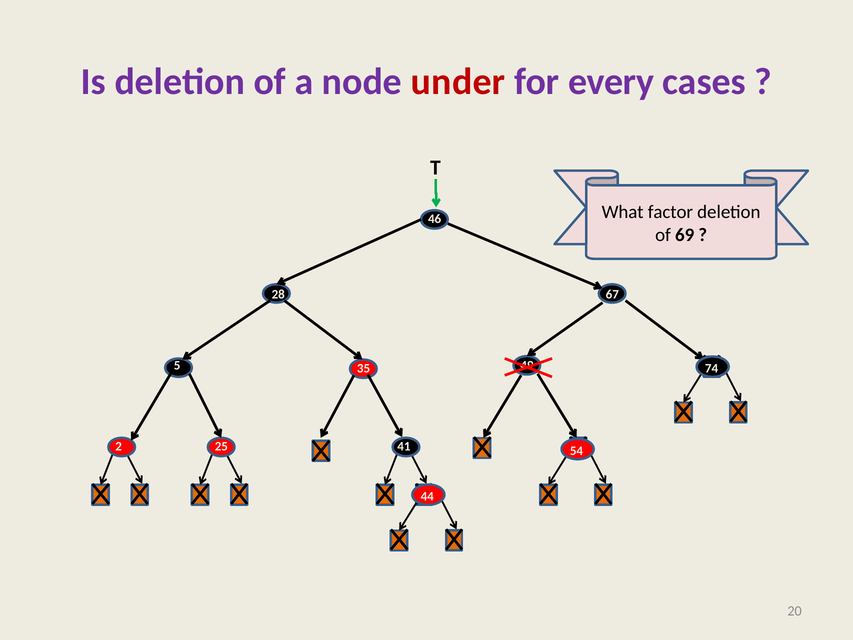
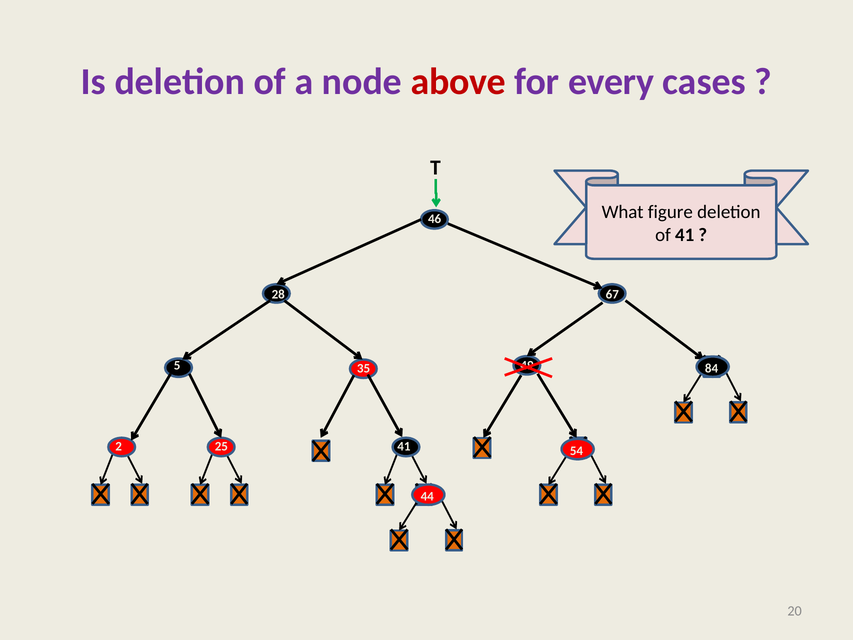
under: under -> above (458, 82)
factor: factor -> figure (670, 212)
of 69: 69 -> 41 (685, 235)
74: 74 -> 84 (712, 368)
